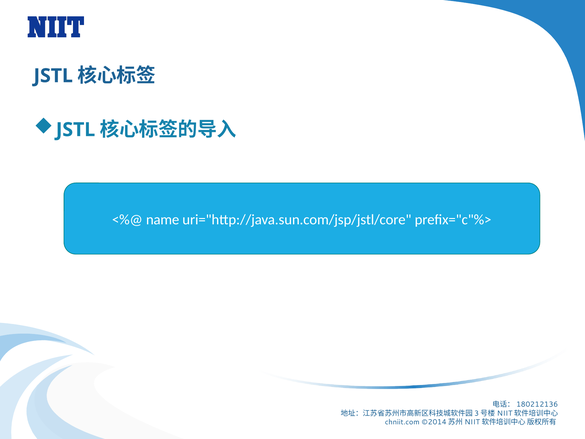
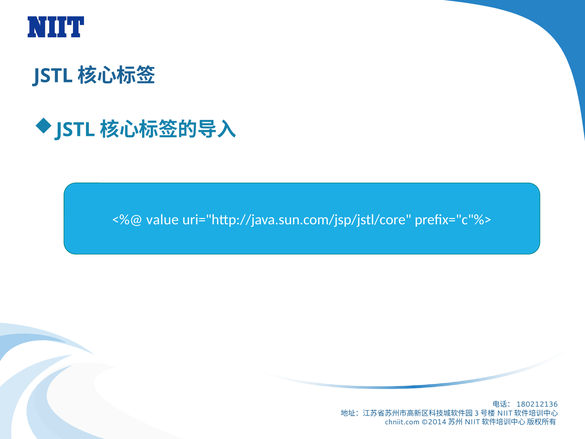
name: name -> value (162, 219)
